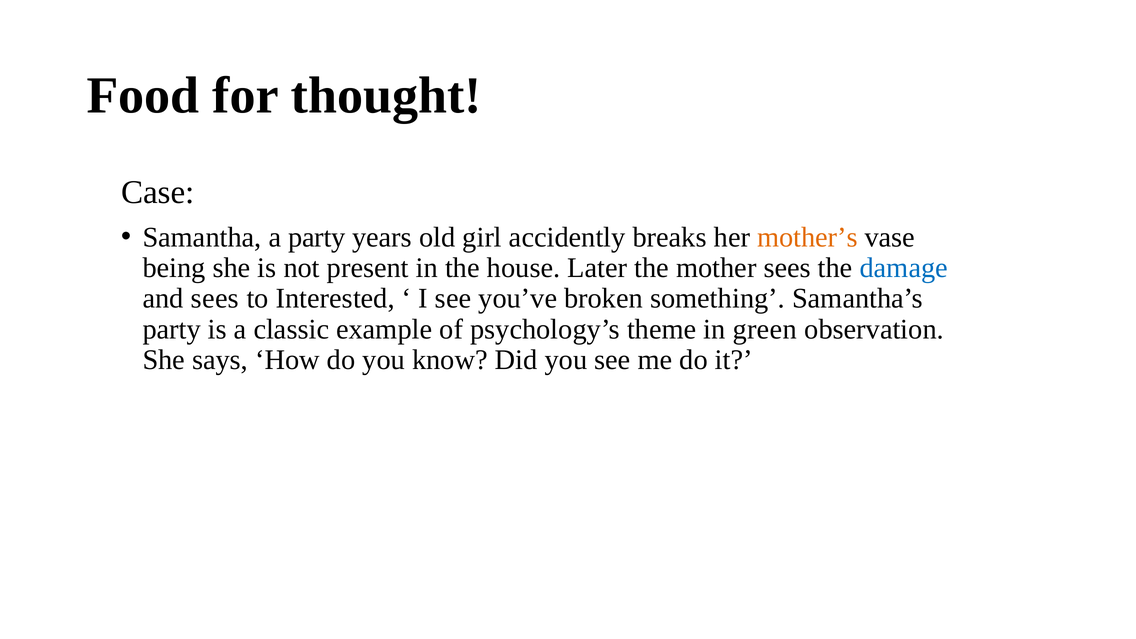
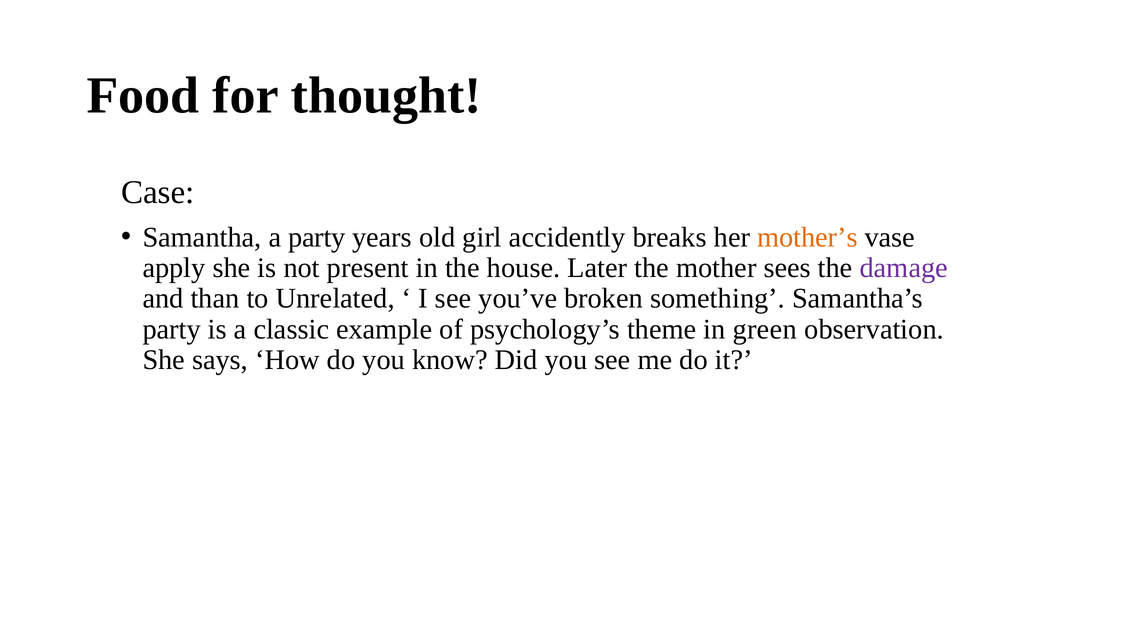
being: being -> apply (174, 268)
damage colour: blue -> purple (904, 268)
and sees: sees -> than (215, 298)
Interested: Interested -> Unrelated (335, 298)
